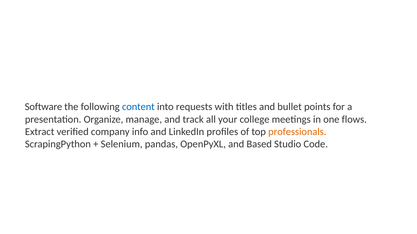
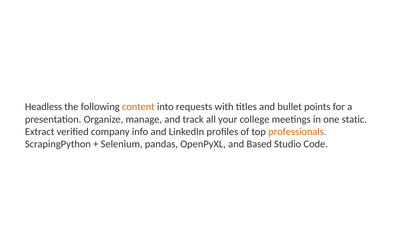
Software: Software -> Headless (43, 107)
content colour: blue -> orange (138, 107)
flows: flows -> static (354, 120)
